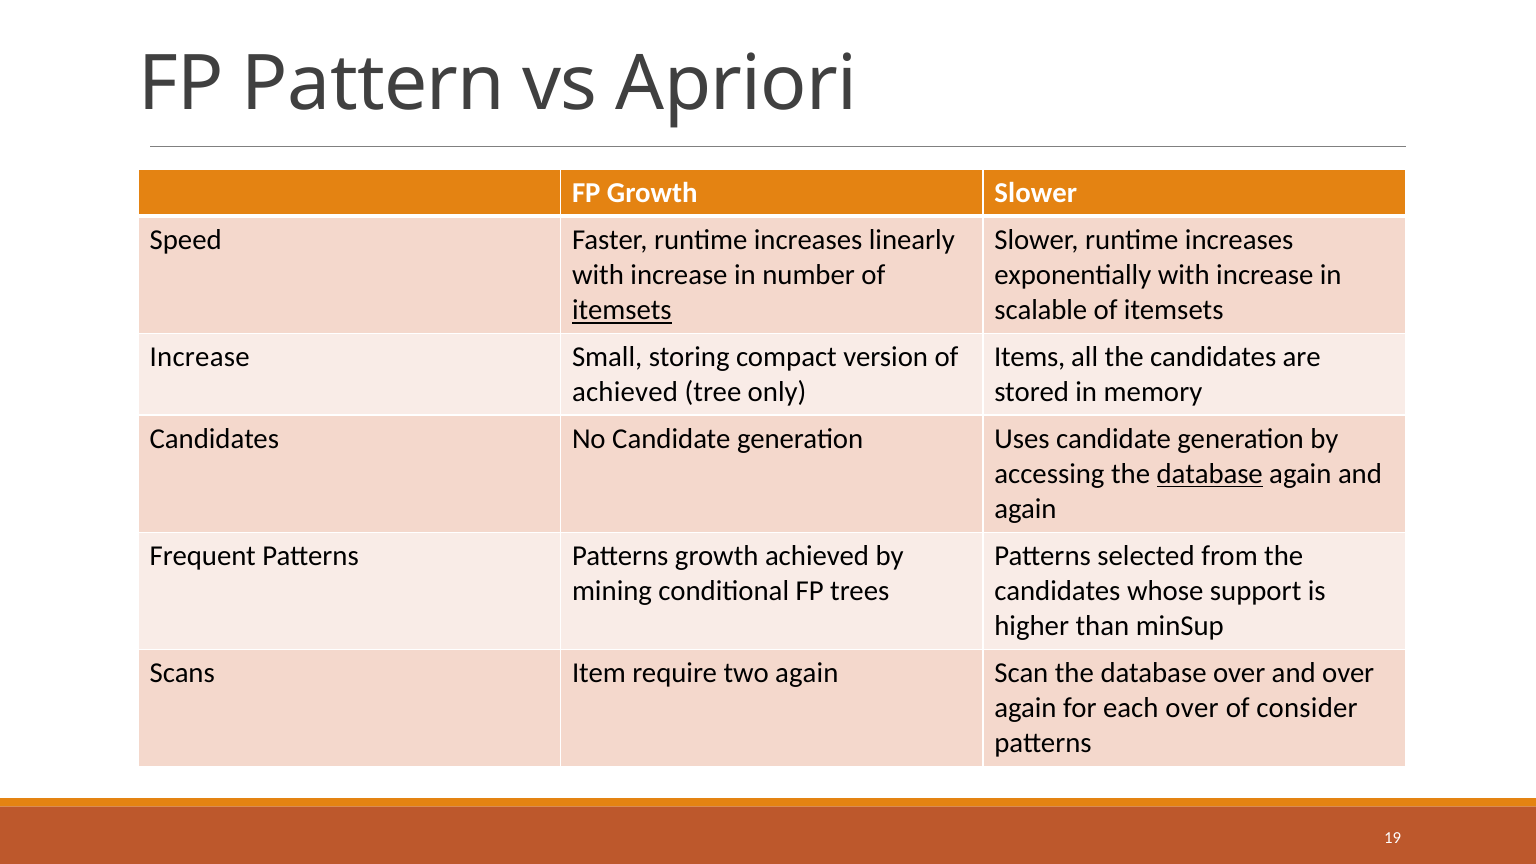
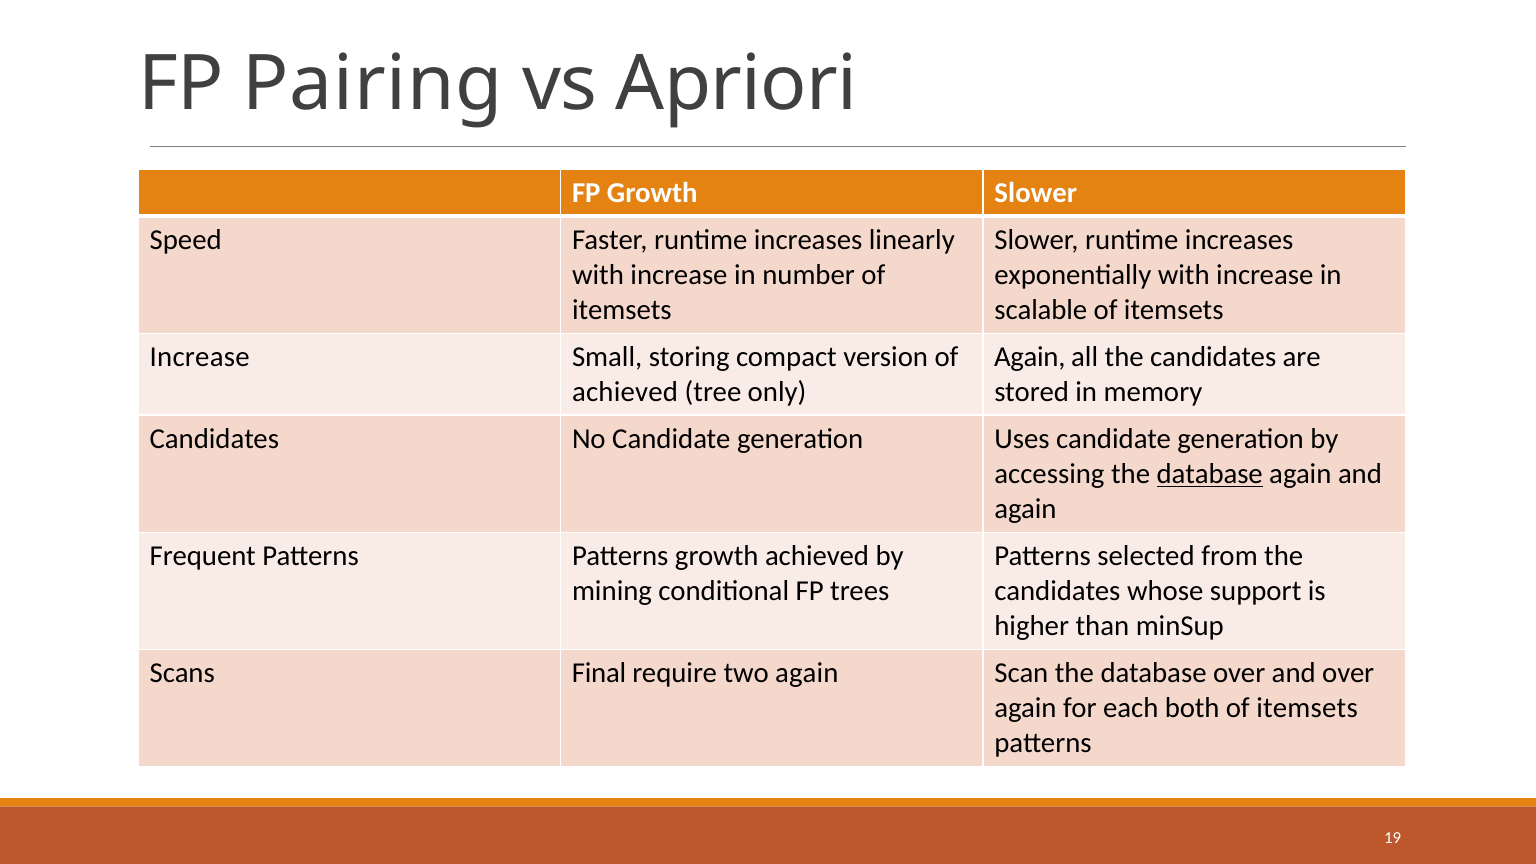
Pattern: Pattern -> Pairing (373, 84)
itemsets underline: present -> none (622, 310)
Items: Items -> Again (1030, 357)
Item: Item -> Final (599, 673)
each over: over -> both (1192, 708)
consider: consider -> itemsets (1307, 708)
